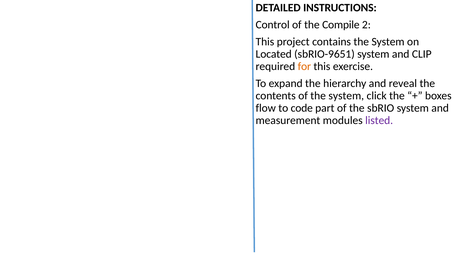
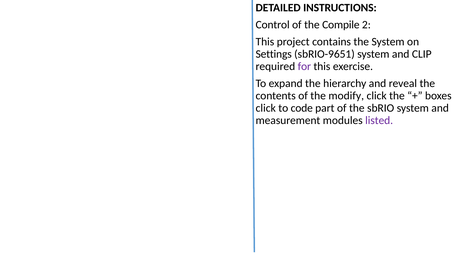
Located: Located -> Settings (274, 54)
for colour: orange -> purple (304, 67)
of the system: system -> modify (346, 96)
flow: flow -> click (266, 108)
